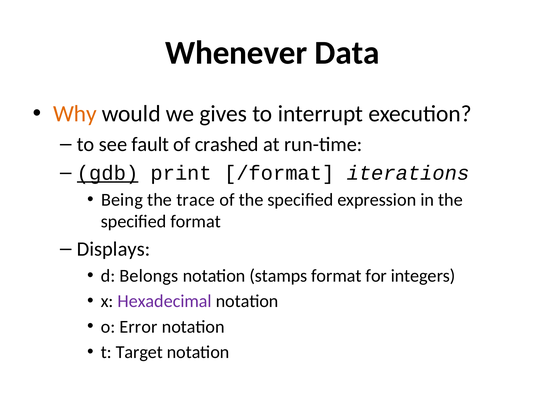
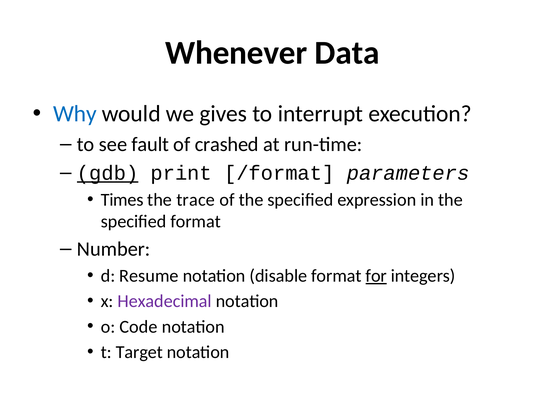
Why colour: orange -> blue (75, 114)
iterations: iterations -> parameters (408, 173)
Being: Being -> Times (122, 200)
Displays: Displays -> Number (114, 249)
Belongs: Belongs -> Resume (149, 276)
stamps: stamps -> disable (278, 276)
for underline: none -> present (376, 276)
Error: Error -> Code (138, 327)
